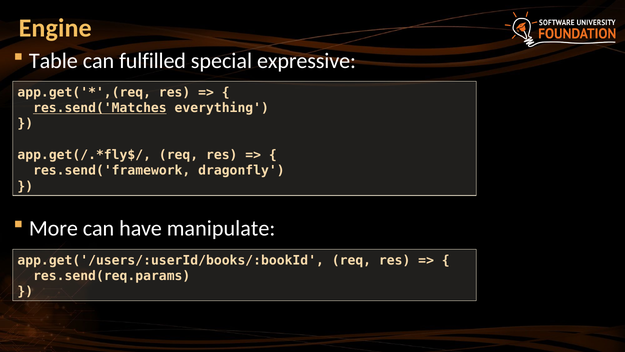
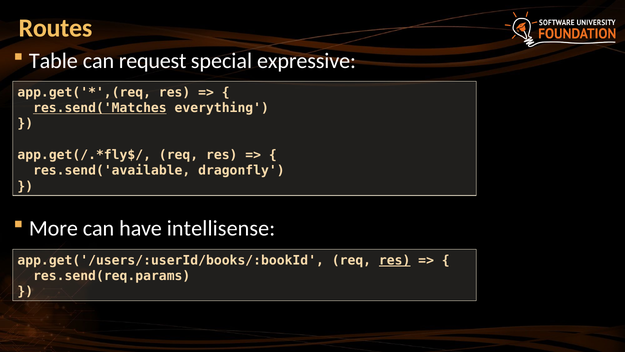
Engine: Engine -> Routes (55, 28)
fulfilled: fulfilled -> request (153, 61)
res.send('framework: res.send('framework -> res.send('available (112, 170)
manipulate: manipulate -> intellisense (221, 228)
res underline: none -> present (395, 260)
